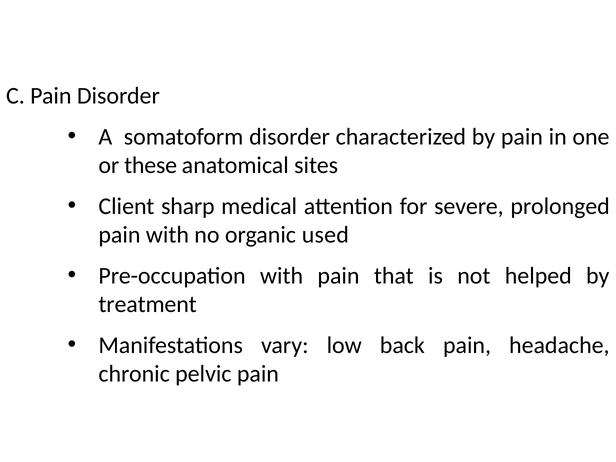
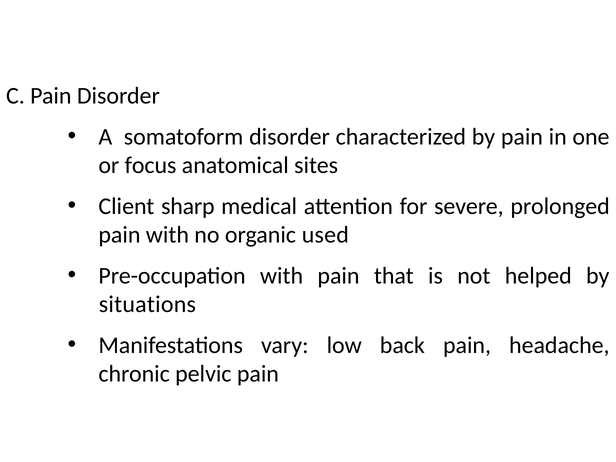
these: these -> focus (151, 166)
treatment: treatment -> situations (147, 305)
